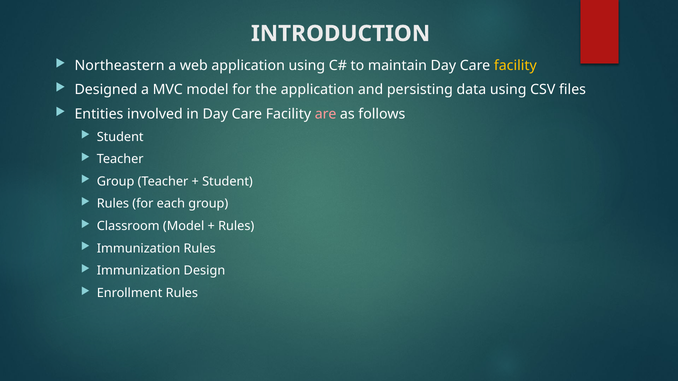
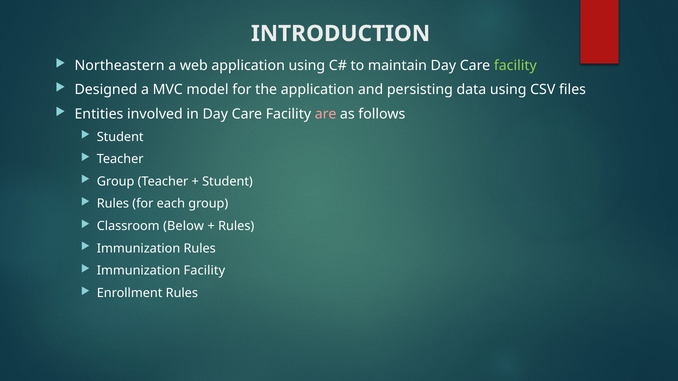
facility colour: yellow -> light green (515, 66)
Classroom Model: Model -> Below (184, 226)
Immunization Design: Design -> Facility (204, 271)
